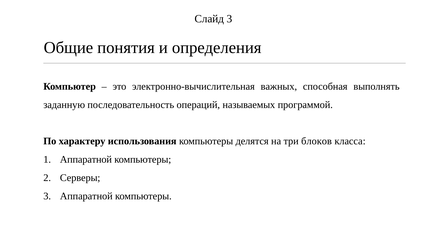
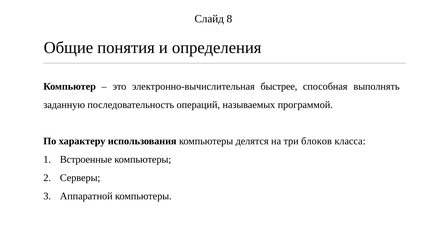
Слайд 3: 3 -> 8 (229, 19)
важных: важных -> быстрее (279, 87)
Аппаратной: Аппаратной -> Встроенные (86, 160)
